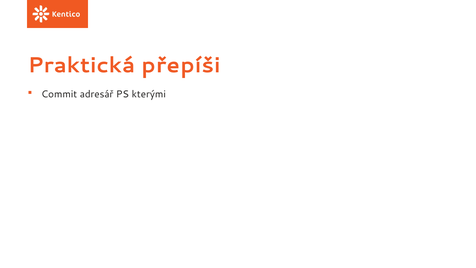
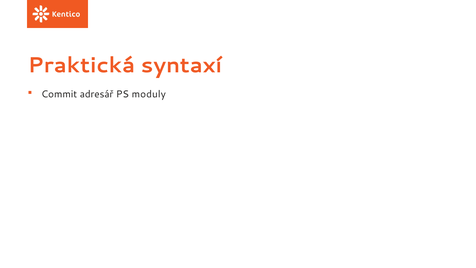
přepíši: přepíši -> syntaxí (181, 65)
kterými: kterými -> moduly (149, 94)
